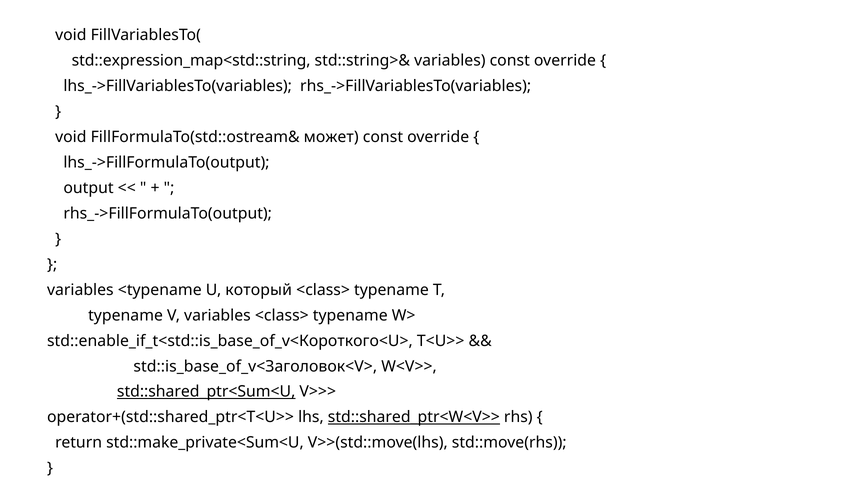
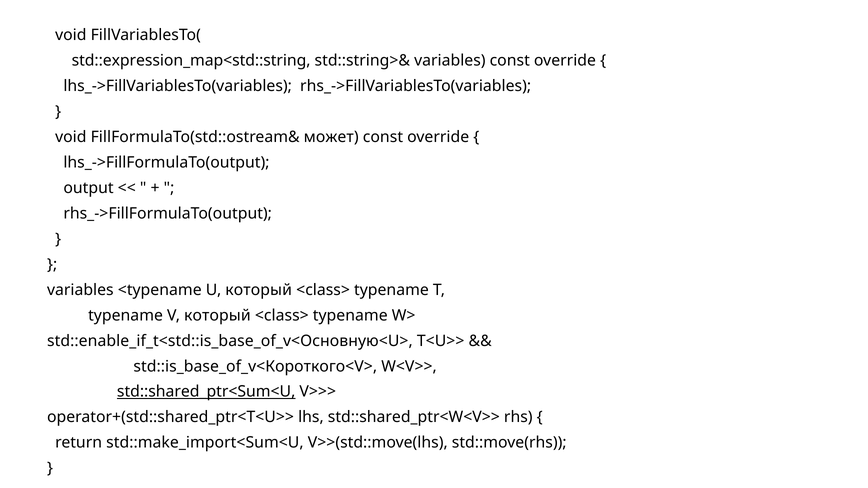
V variables: variables -> который (217, 316)
std::enable_if_t<std::is_base_of_v<Короткого<U>: std::enable_if_t<std::is_base_of_v<Короткого<U> -> std::enable_if_t<std::is_base_of_v<Основную<U> (230, 341)
std::is_base_of_v<Заголовок<V>: std::is_base_of_v<Заголовок<V> -> std::is_base_of_v<Короткого<V> (255, 366)
std::shared_ptr<W<V>> underline: present -> none (414, 417)
std::make_private<Sum<U: std::make_private<Sum<U -> std::make_import<Sum<U (205, 443)
